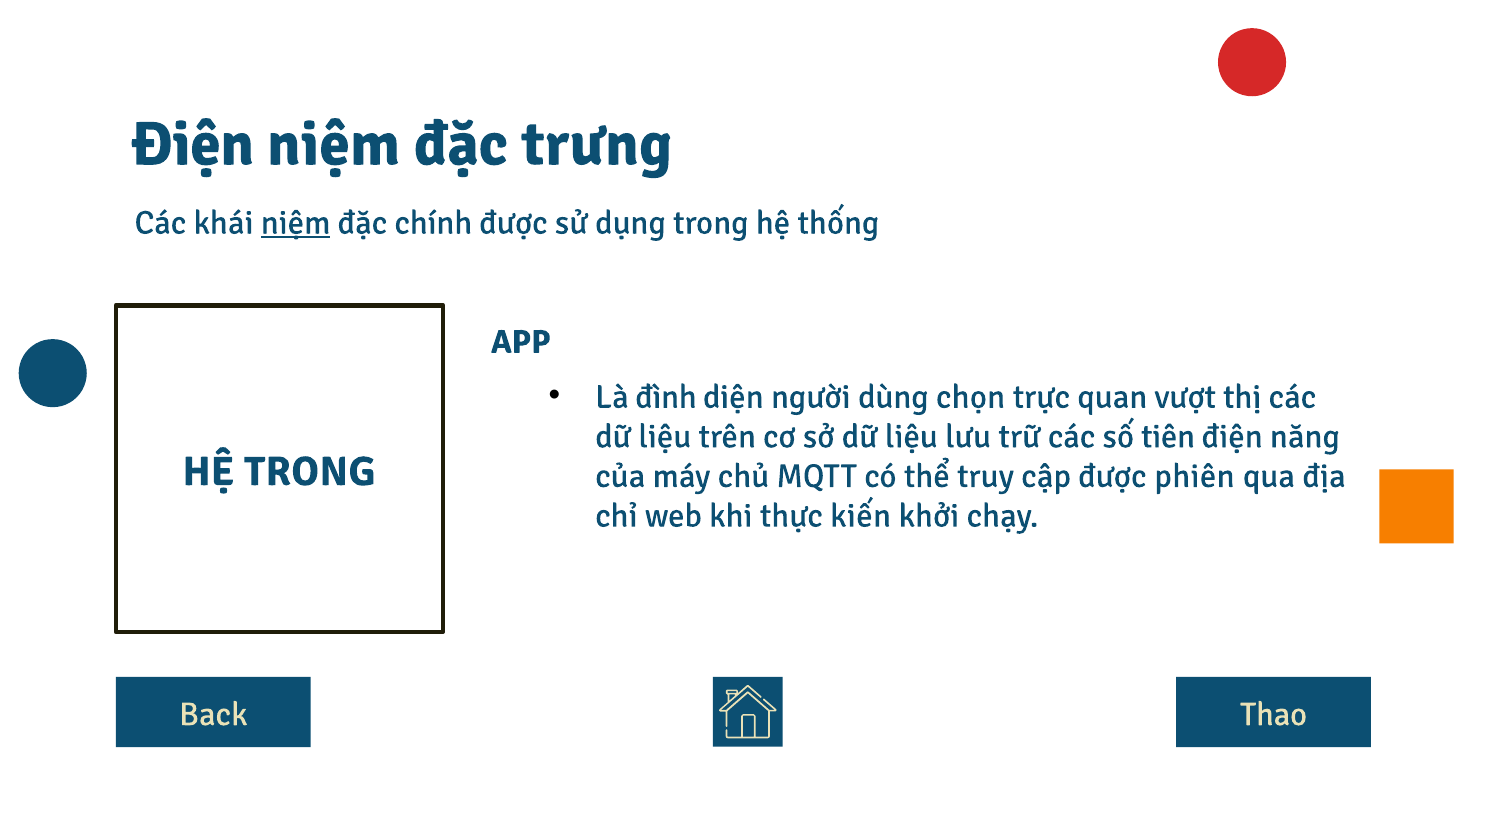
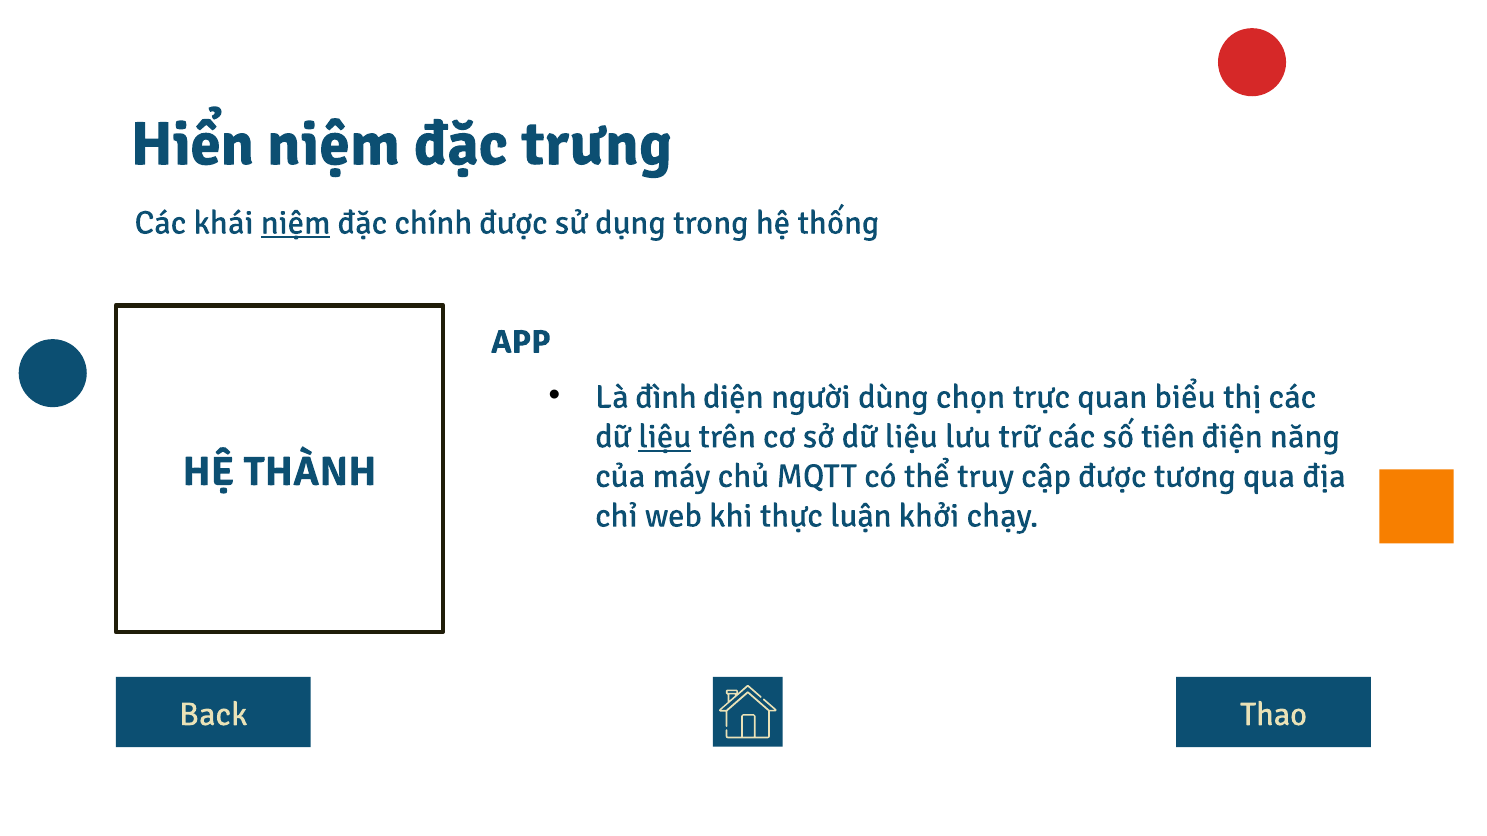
Điện: Điện -> Hiển (192, 144)
vượt: vượt -> biểu (1185, 397)
liệu underline: none -> present (665, 437)
HỆ TRONG: TRONG -> THÀNH (310, 472)
phiên: phiên -> tương (1195, 476)
kiến: kiến -> luận (861, 516)
